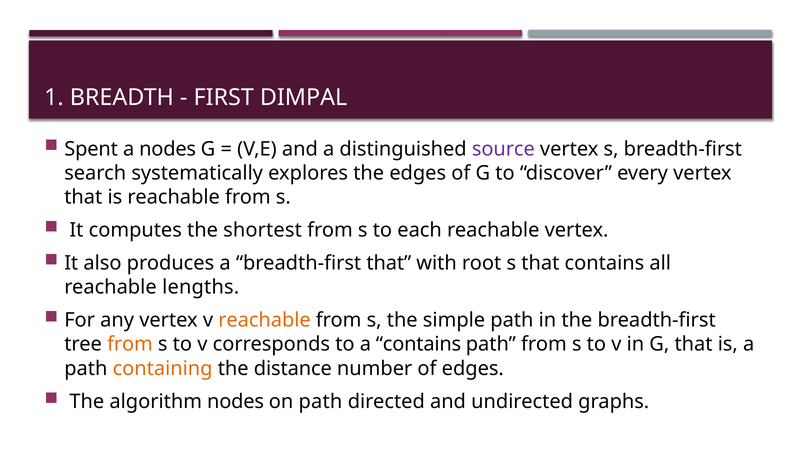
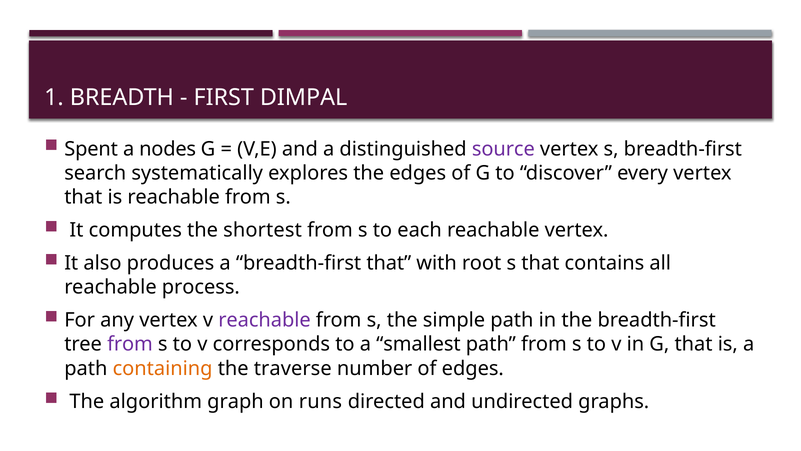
lengths: lengths -> process (201, 287)
reachable colour: orange -> purple (264, 320)
from colour: orange -> purple (130, 344)
a contains: contains -> smallest (418, 344)
distance: distance -> traverse (293, 368)
algorithm nodes: nodes -> graph (235, 401)
on path: path -> runs (320, 401)
